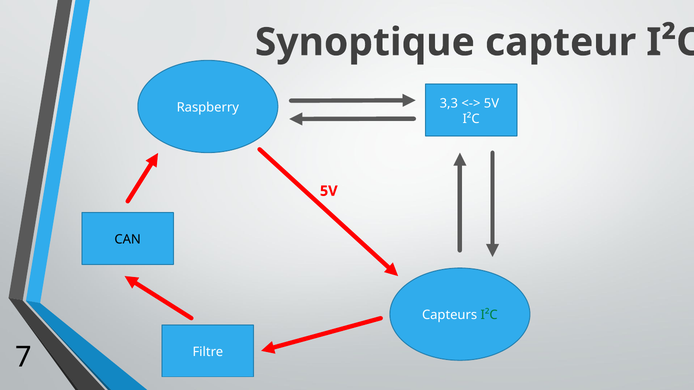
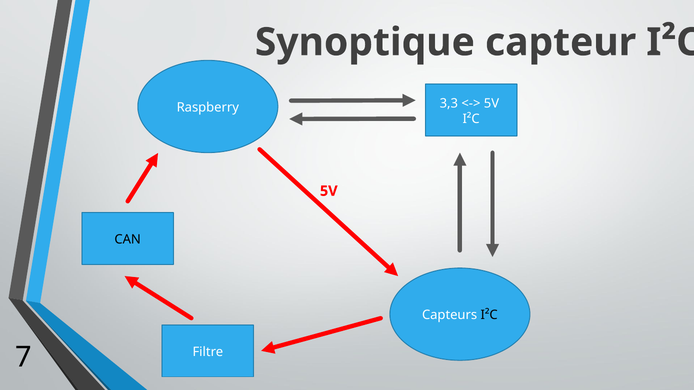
I²C colour: green -> black (489, 315)
